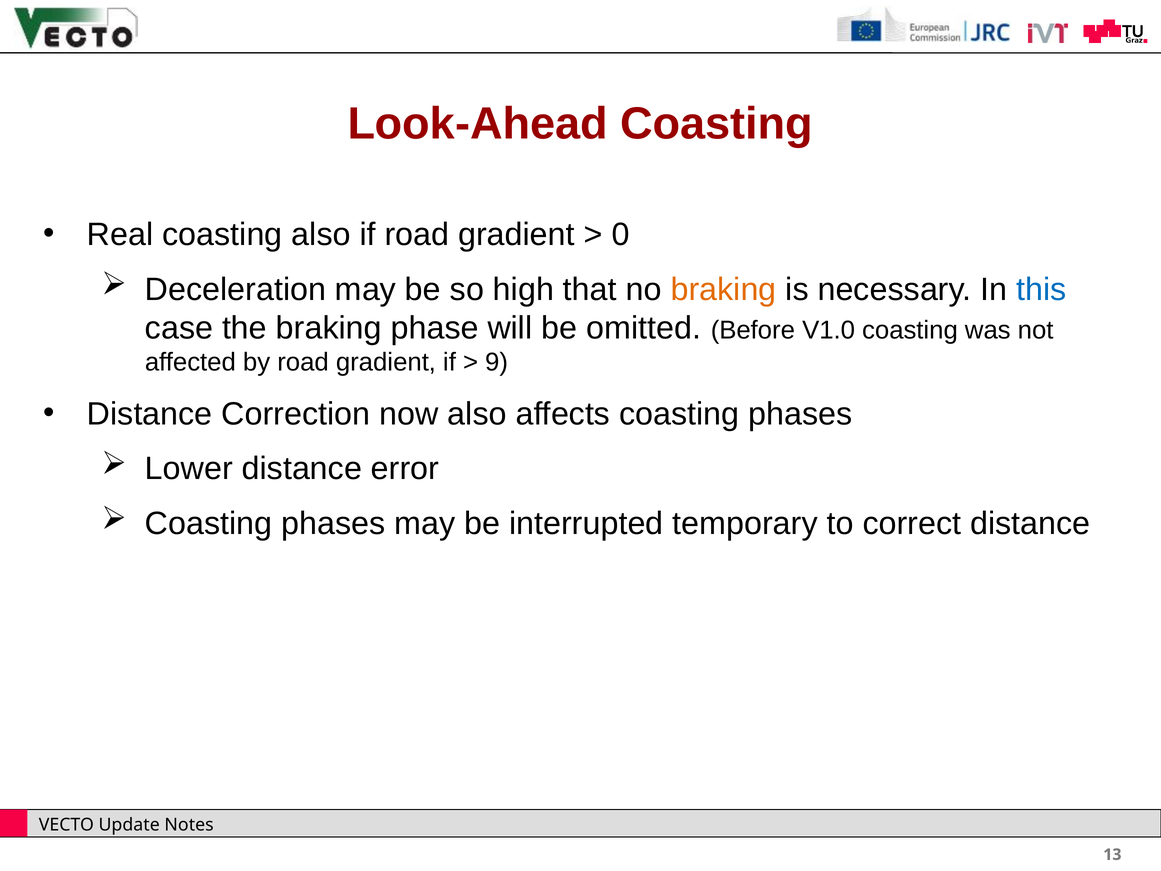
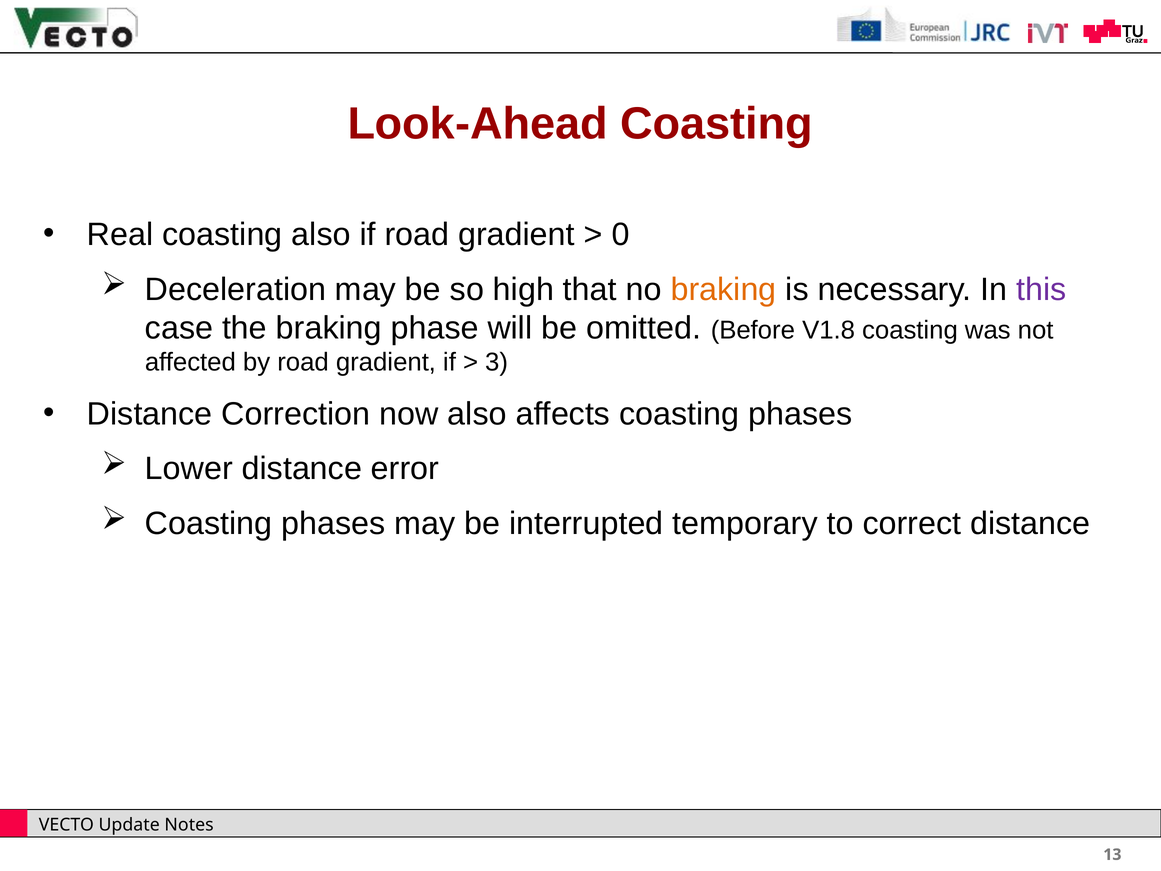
this colour: blue -> purple (1041, 289)
V1.0: V1.0 -> V1.8 (829, 330)
9: 9 -> 3 (497, 362)
